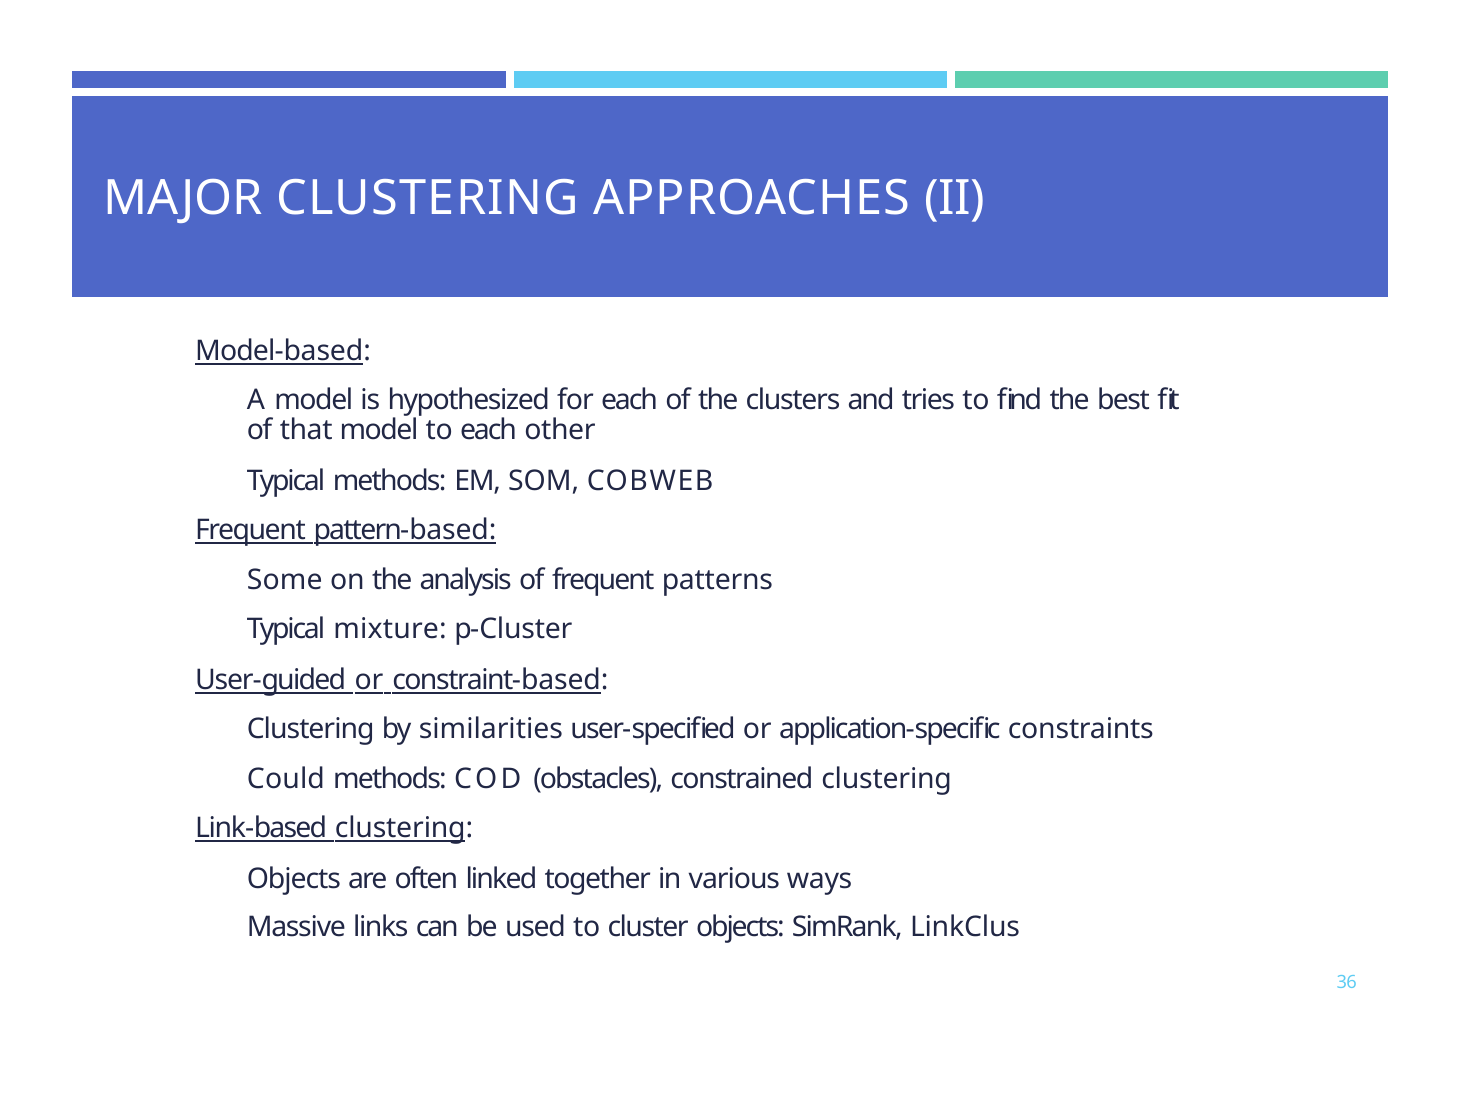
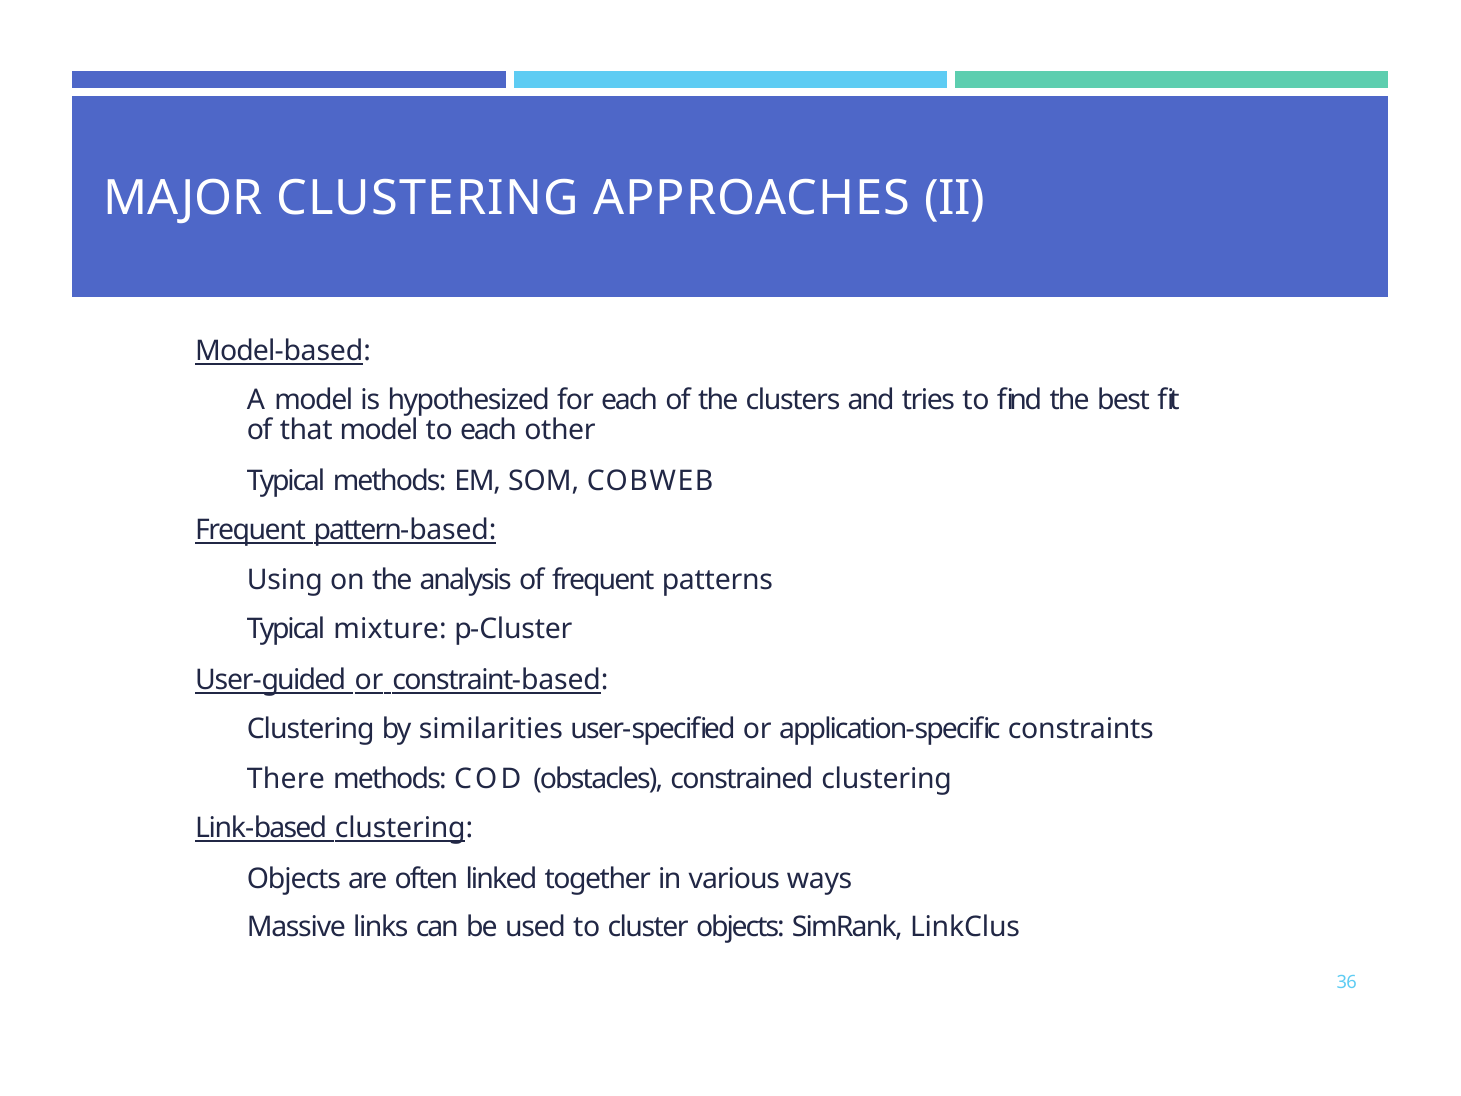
Some: Some -> Using (285, 580)
Could: Could -> There (286, 779)
